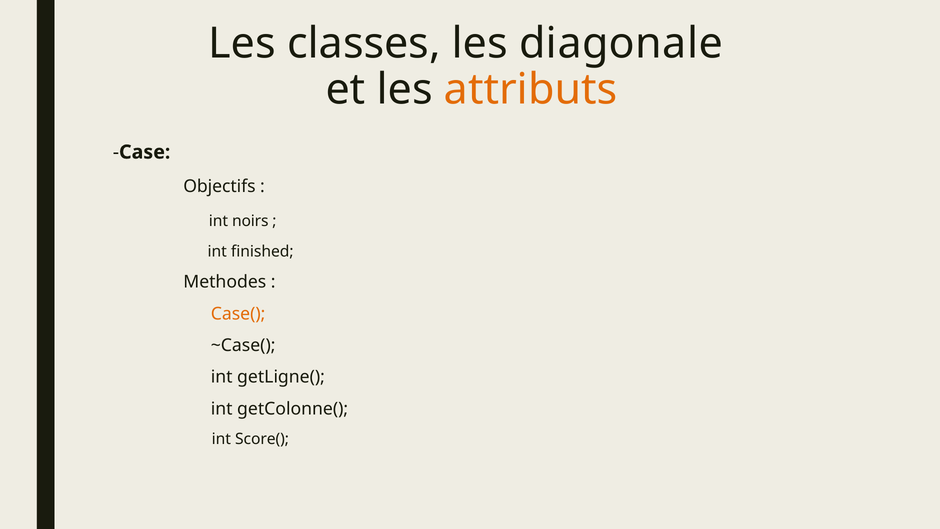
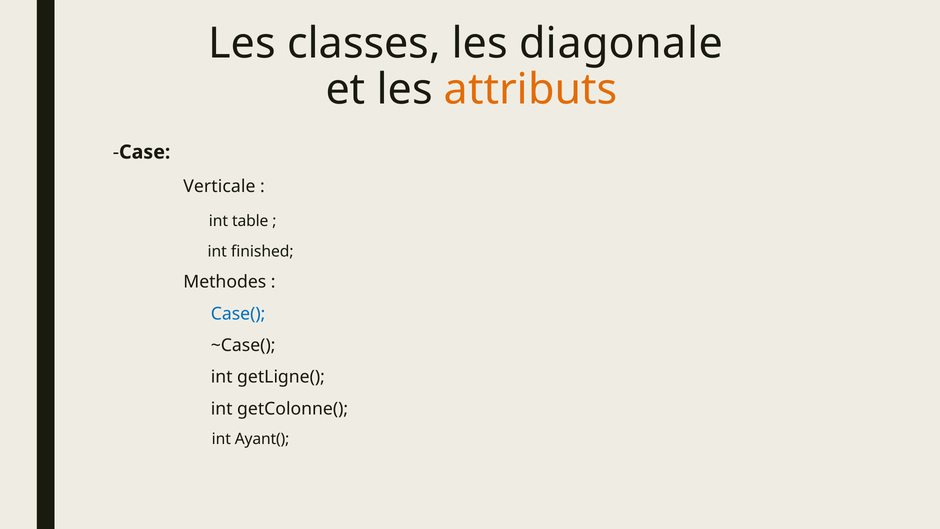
Objectifs: Objectifs -> Verticale (219, 187)
noirs: noirs -> table (250, 221)
Case( colour: orange -> blue (238, 314)
Score(: Score( -> Ayant( (262, 439)
